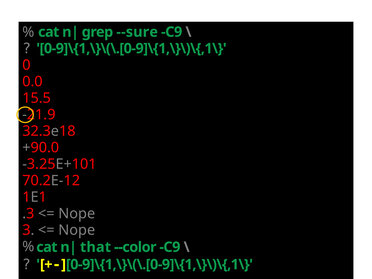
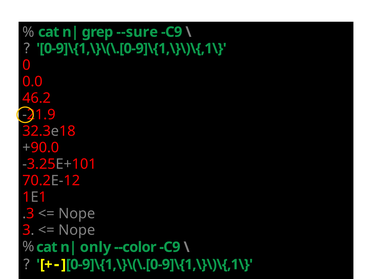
15.5: 15.5 -> 46.2 (37, 98)
that: that -> only (96, 247)
